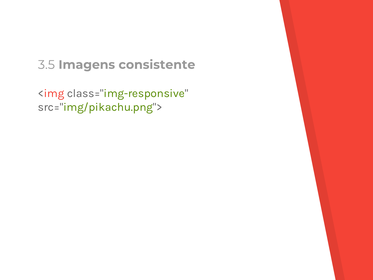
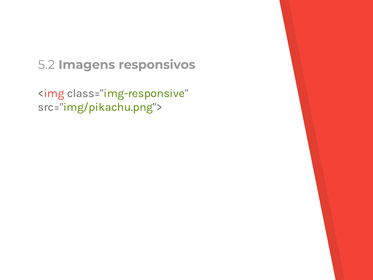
3.5: 3.5 -> 5.2 (46, 65)
consistente: consistente -> responsivos (157, 65)
